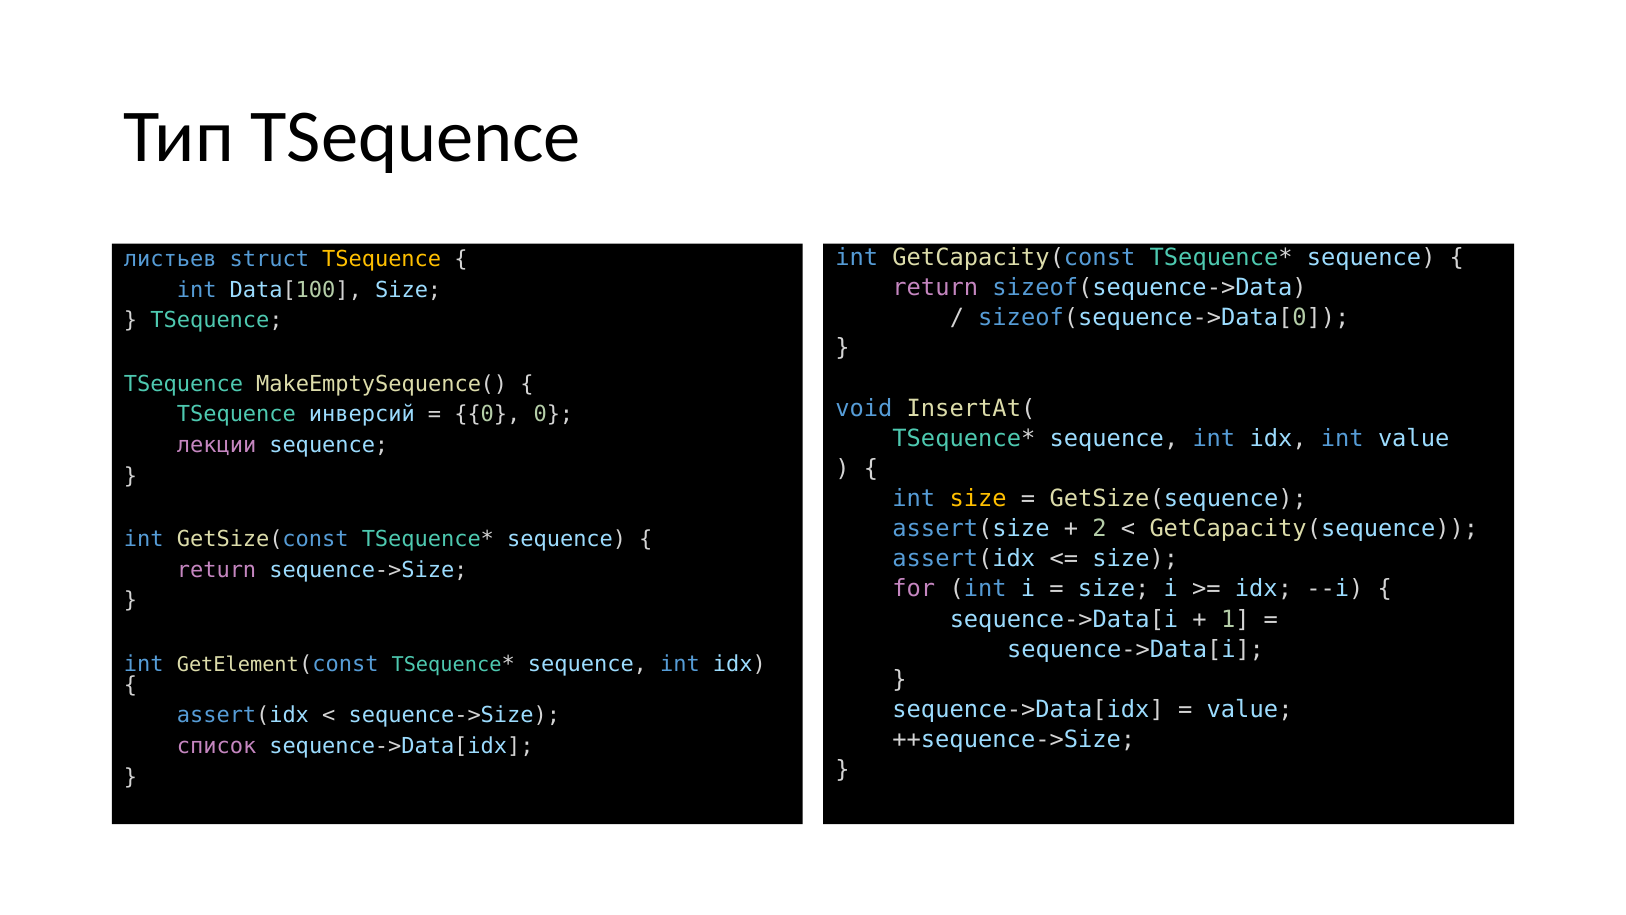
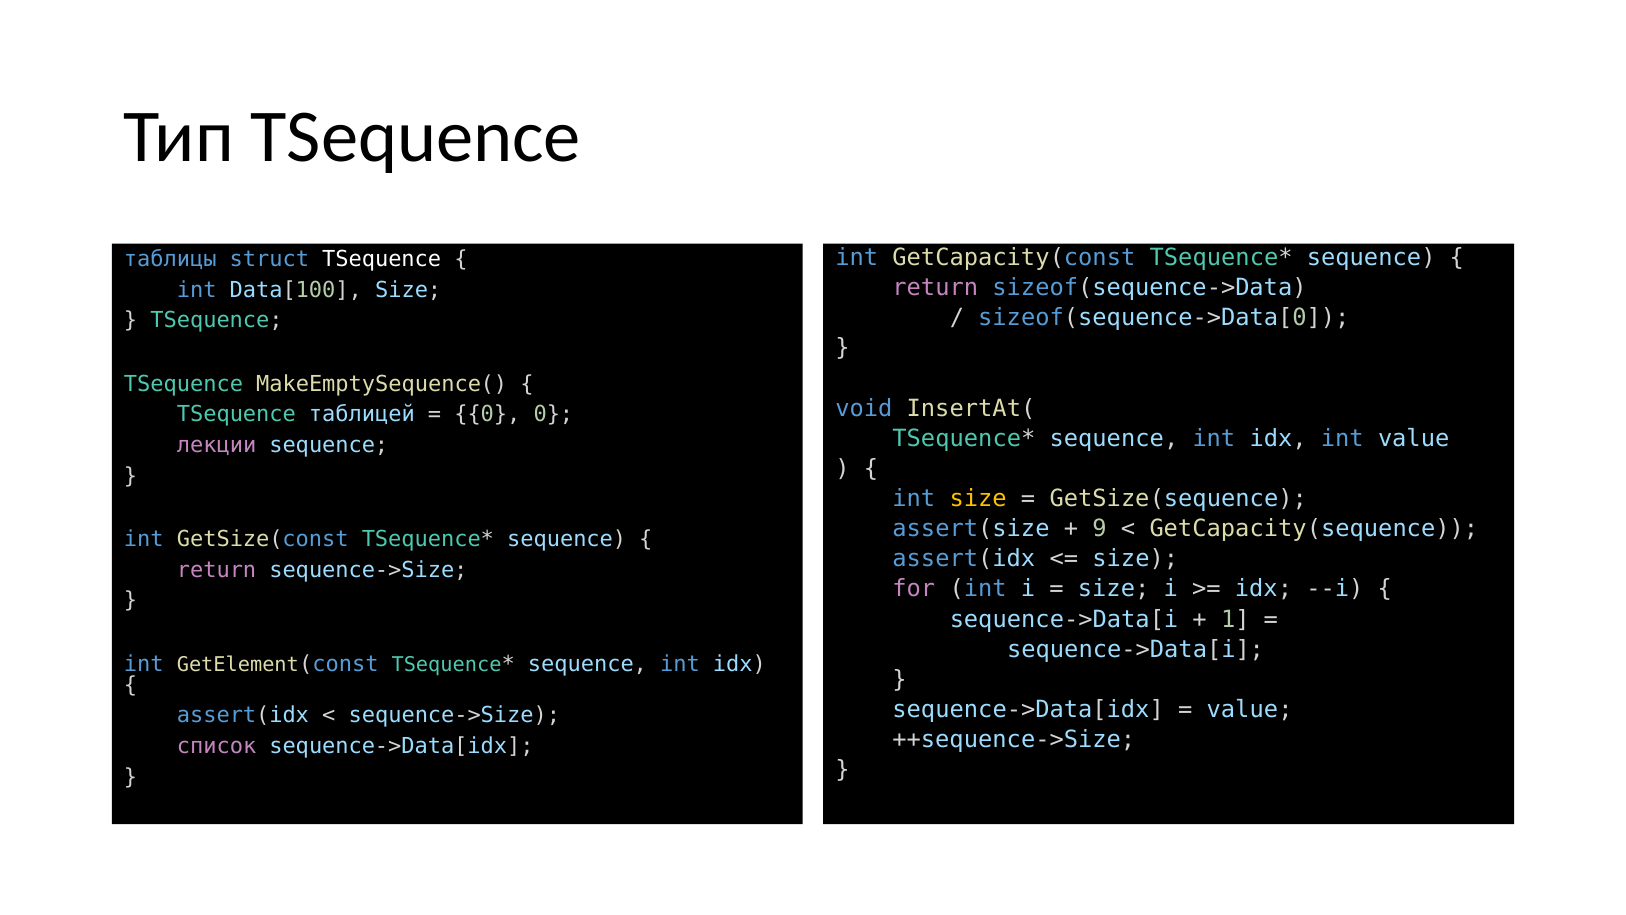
листьев: листьев -> таблицы (170, 259)
TSequence colour: yellow -> white (382, 259)
инверсий: инверсий -> таблицей (362, 414)
2: 2 -> 9 (1100, 529)
